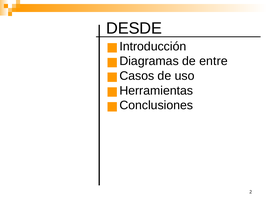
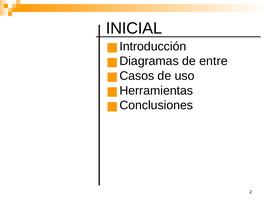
DESDE: DESDE -> INICIAL (134, 28)
